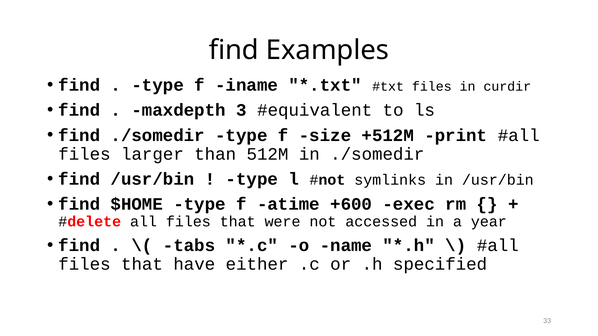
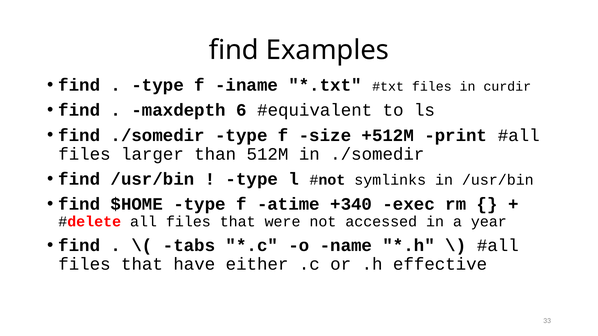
3: 3 -> 6 (241, 110)
+600: +600 -> +340 (351, 204)
specified: specified -> effective (440, 264)
